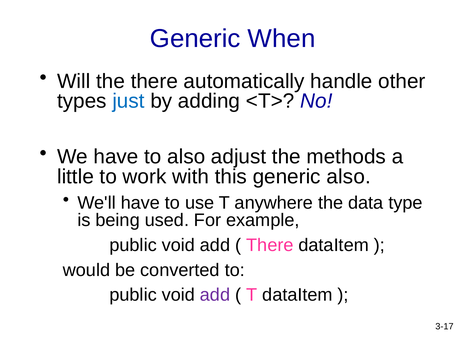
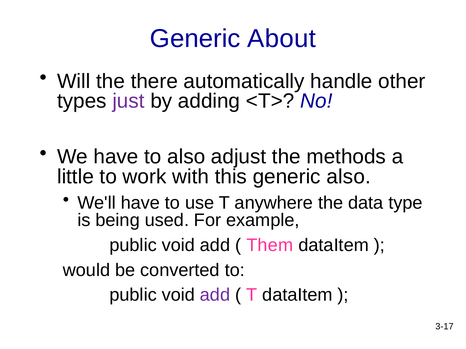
When: When -> About (282, 39)
just colour: blue -> purple (128, 101)
There: There -> Them (270, 246)
